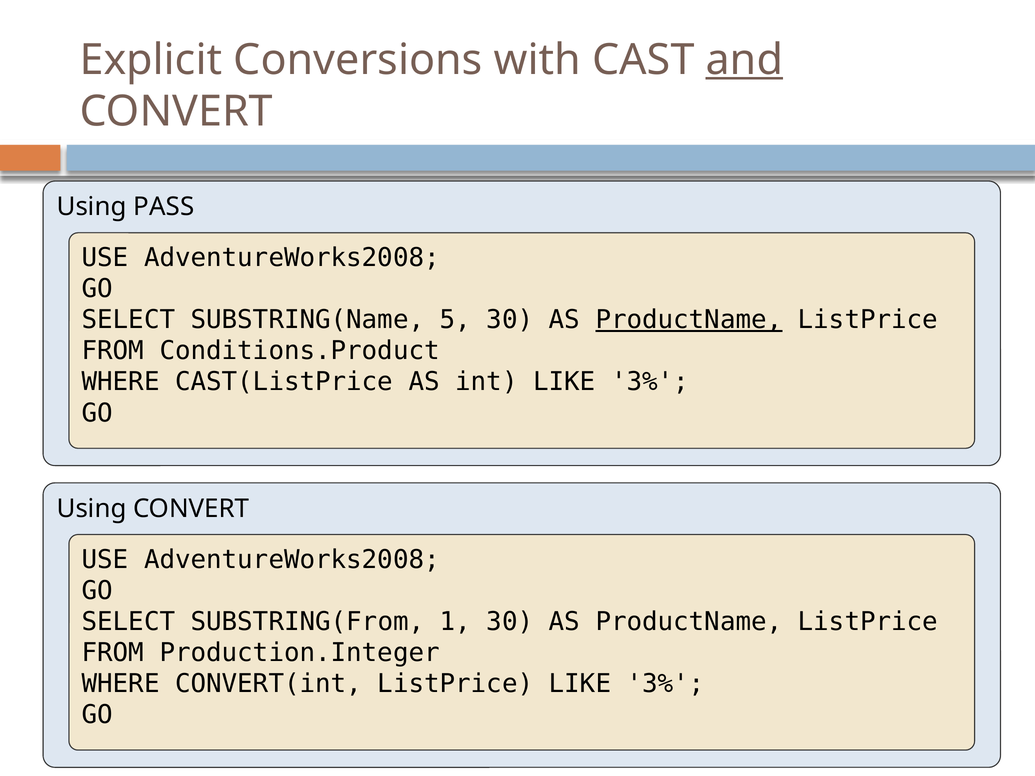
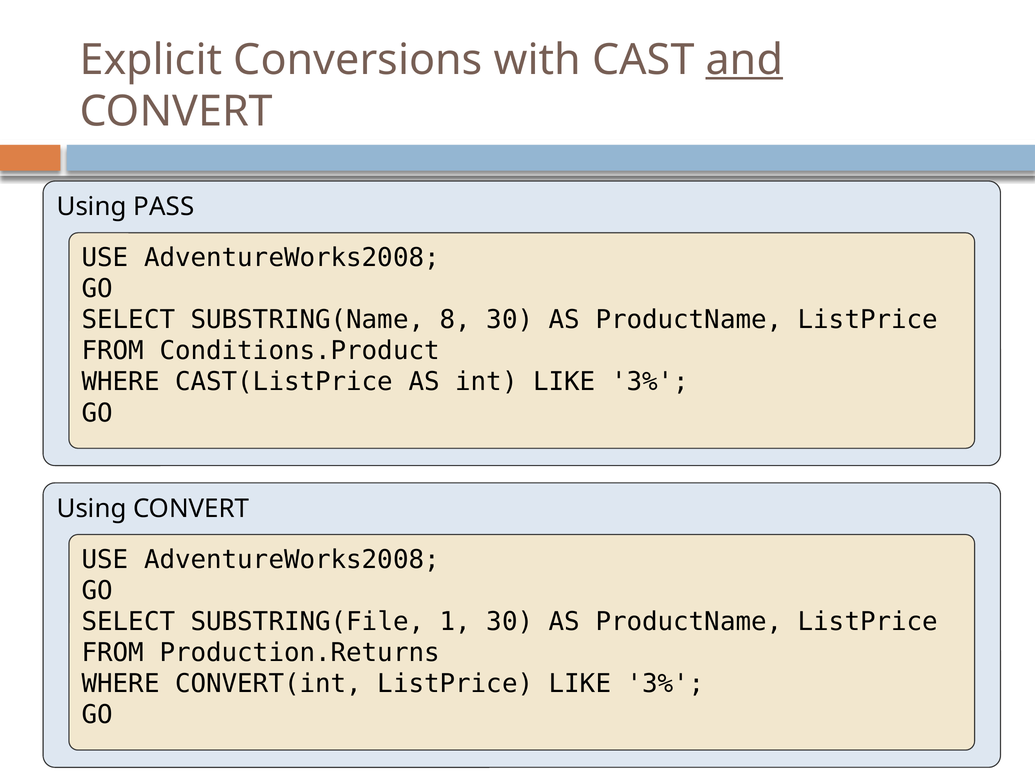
5: 5 -> 8 (455, 320)
ProductName underline: present -> none (689, 320)
SUBSTRING(From: SUBSTRING(From -> SUBSTRING(File (307, 622)
Production.Integer: Production.Integer -> Production.Returns (300, 653)
